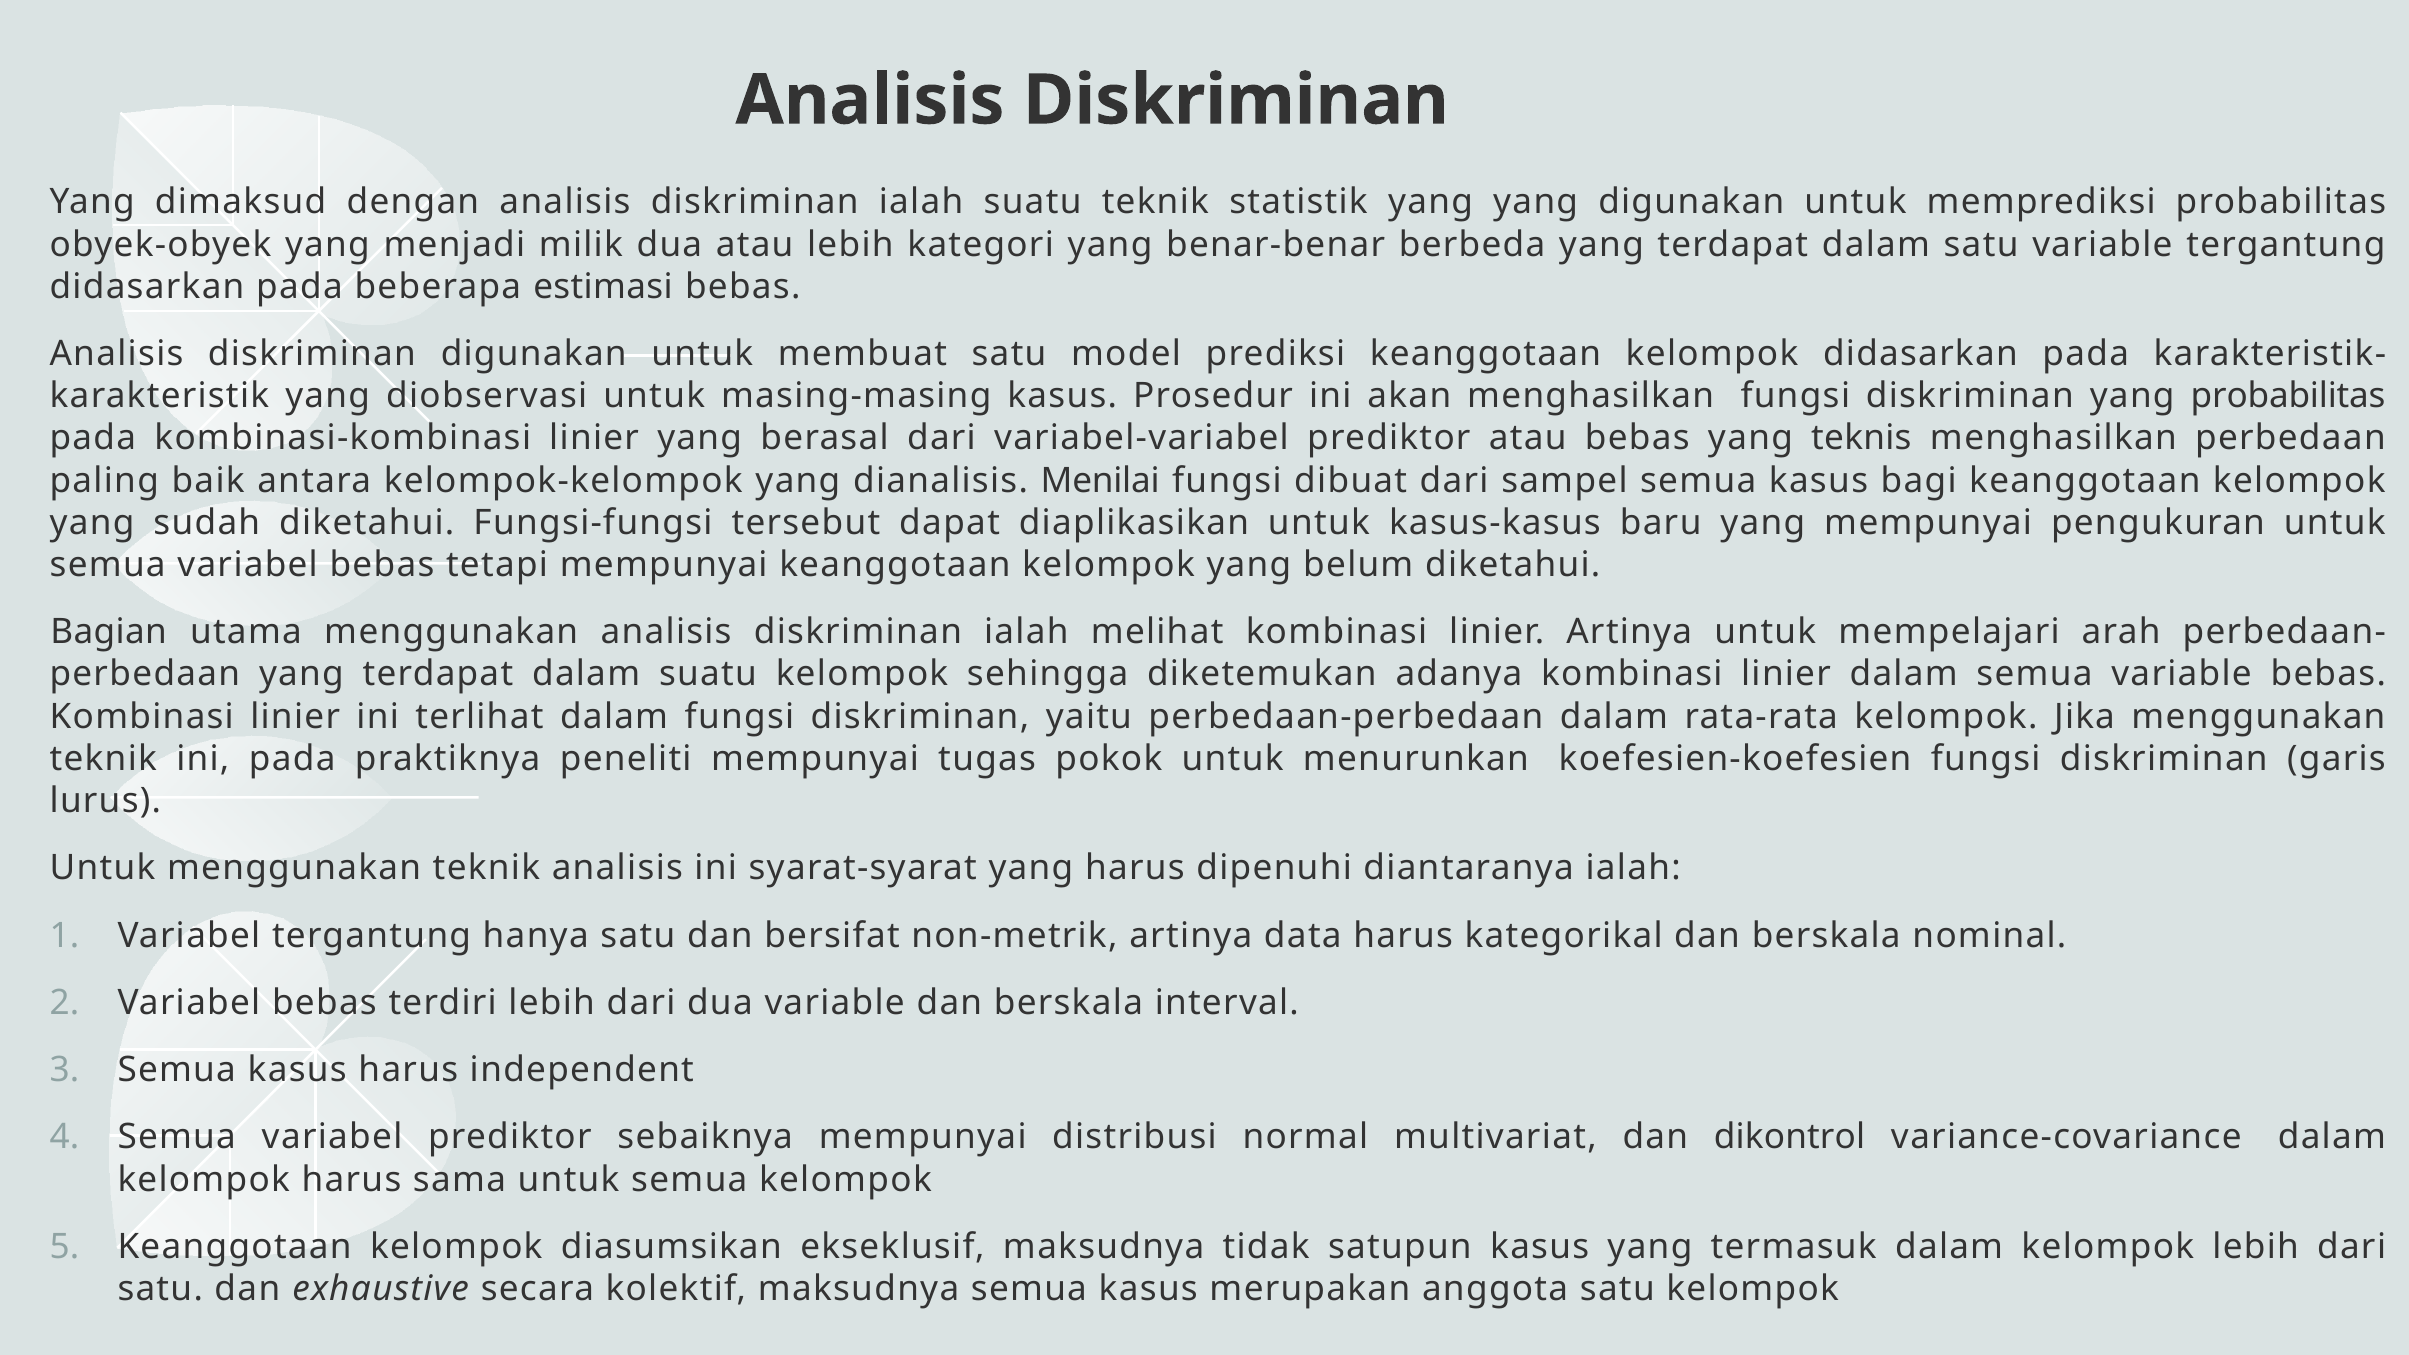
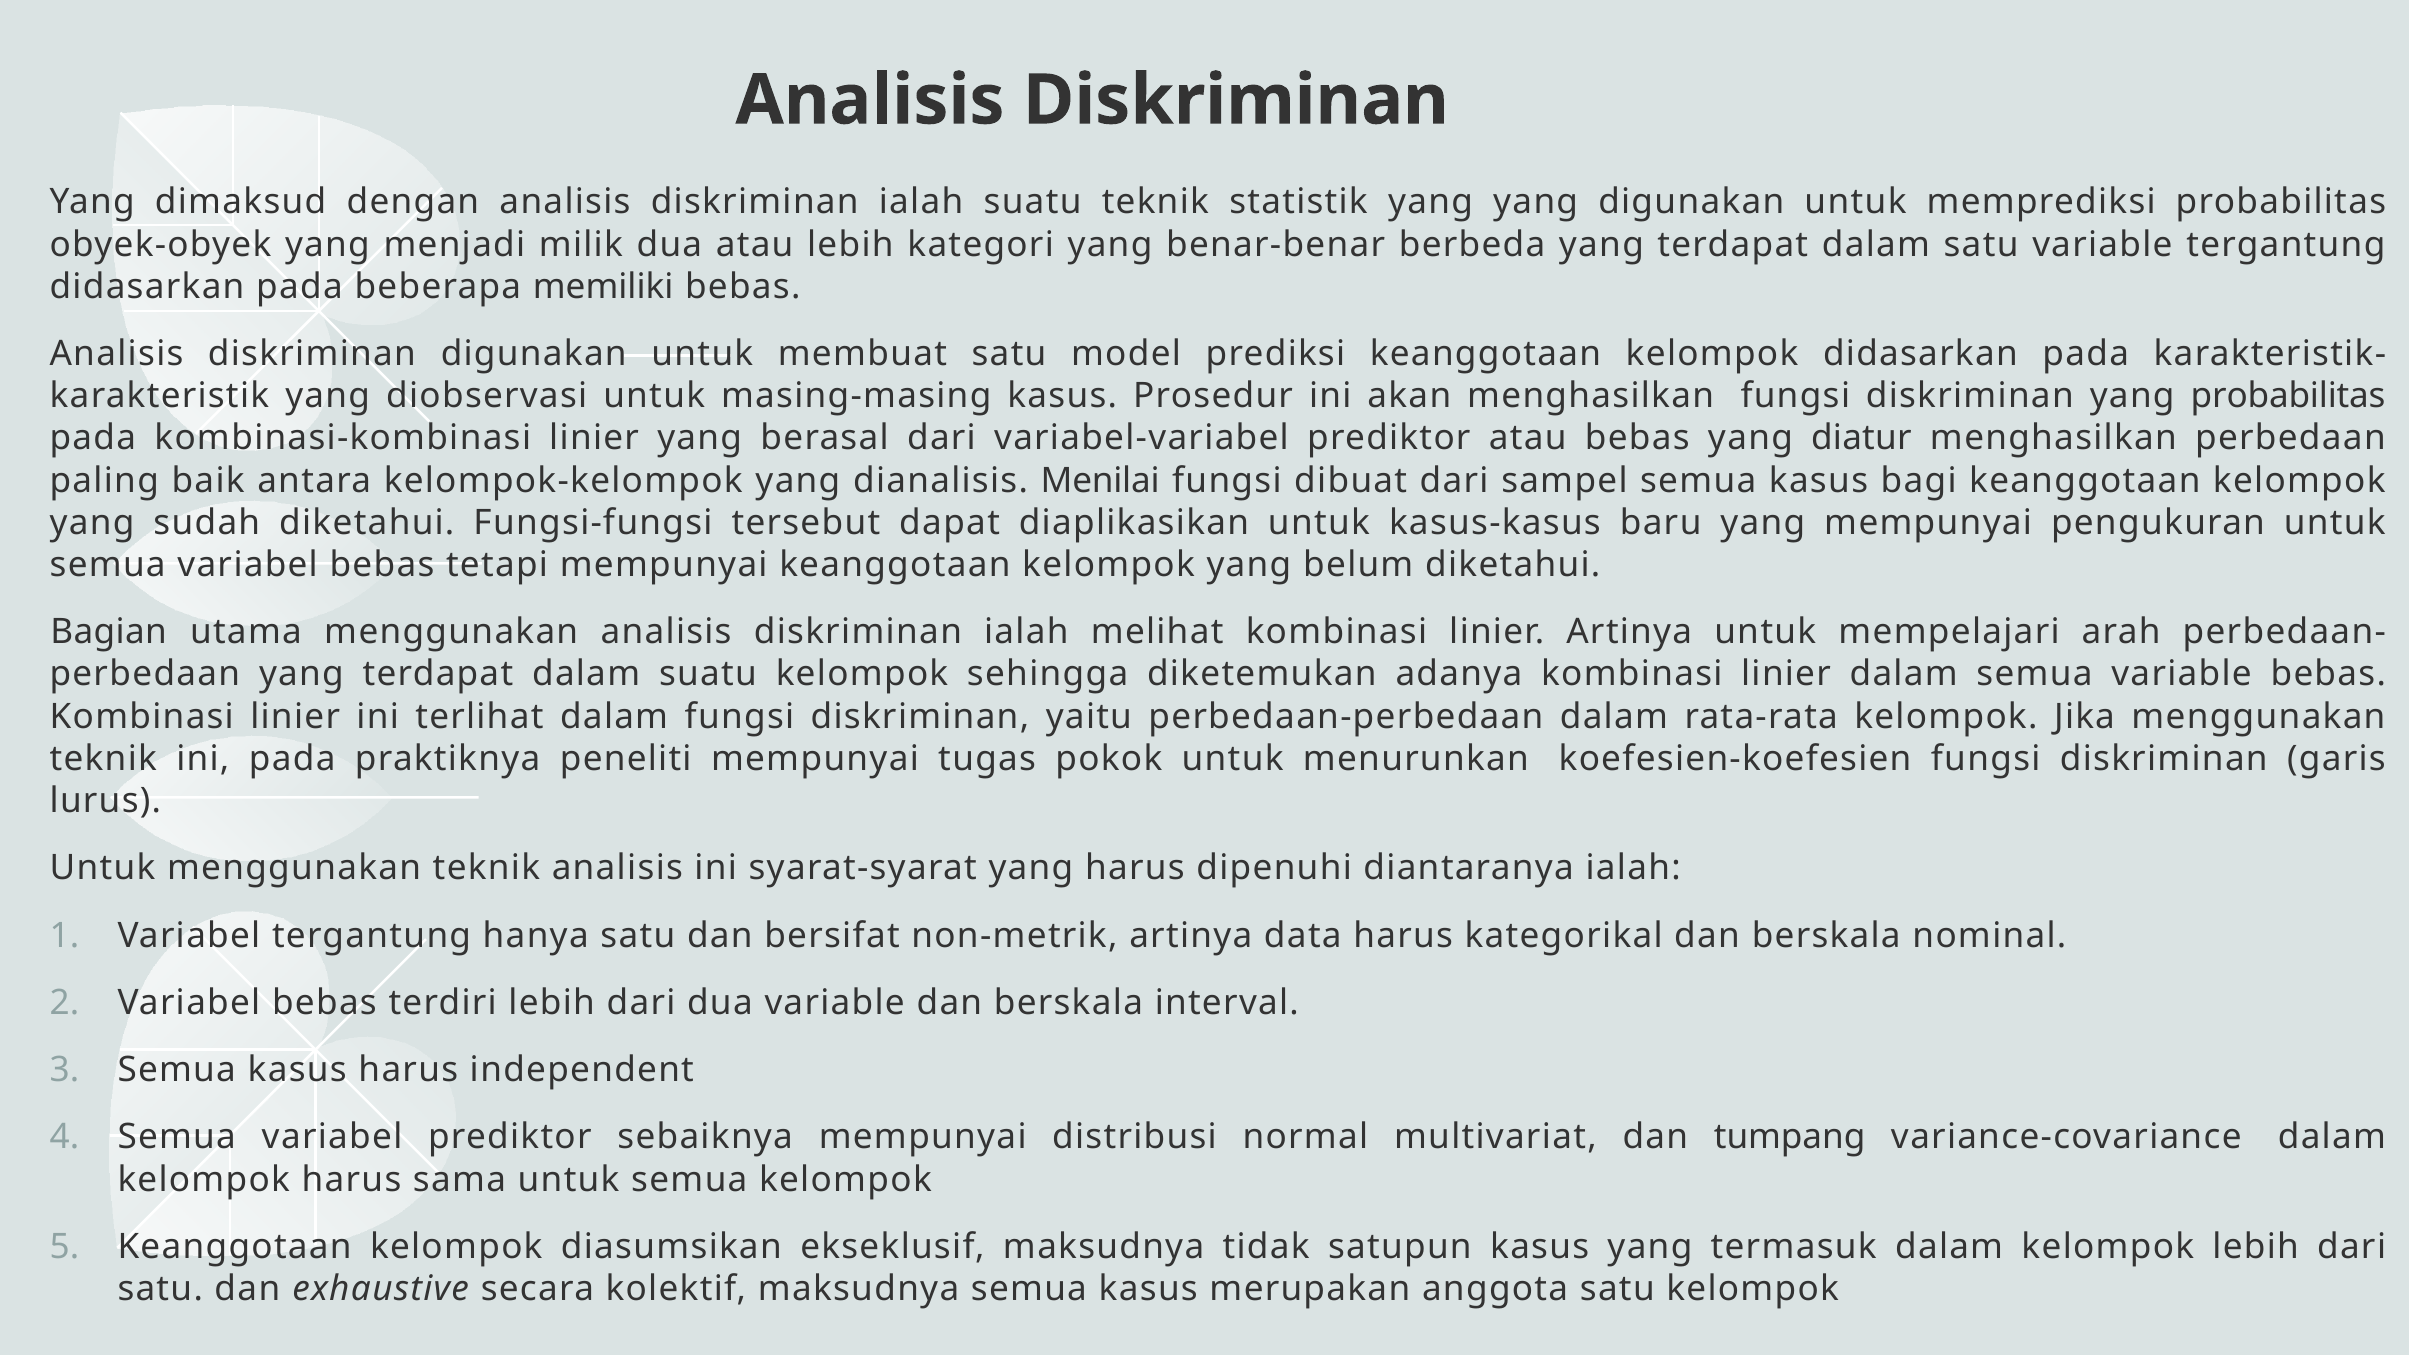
estimasi: estimasi -> memiliki (603, 287)
teknis: teknis -> diatur (1861, 438)
dikontrol: dikontrol -> tumpang (1790, 1137)
